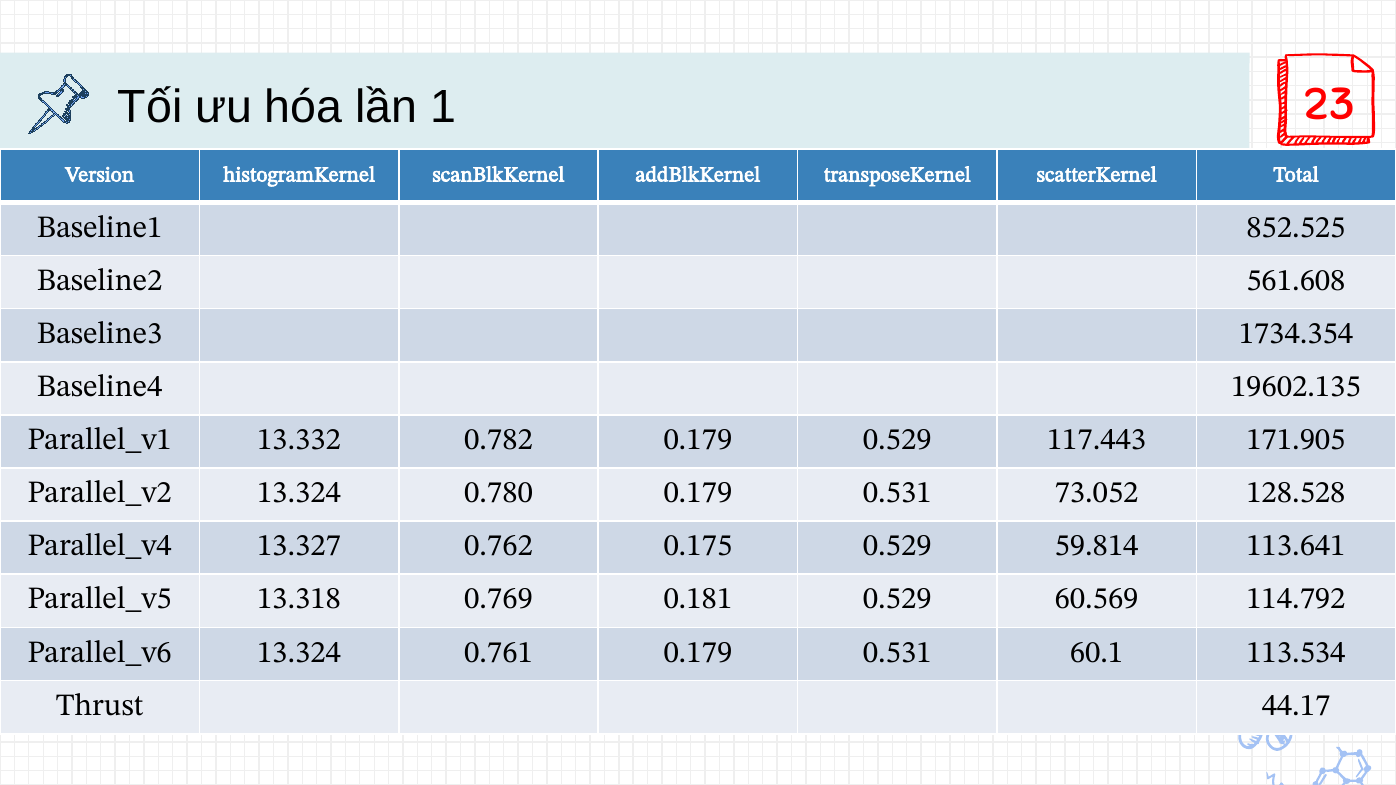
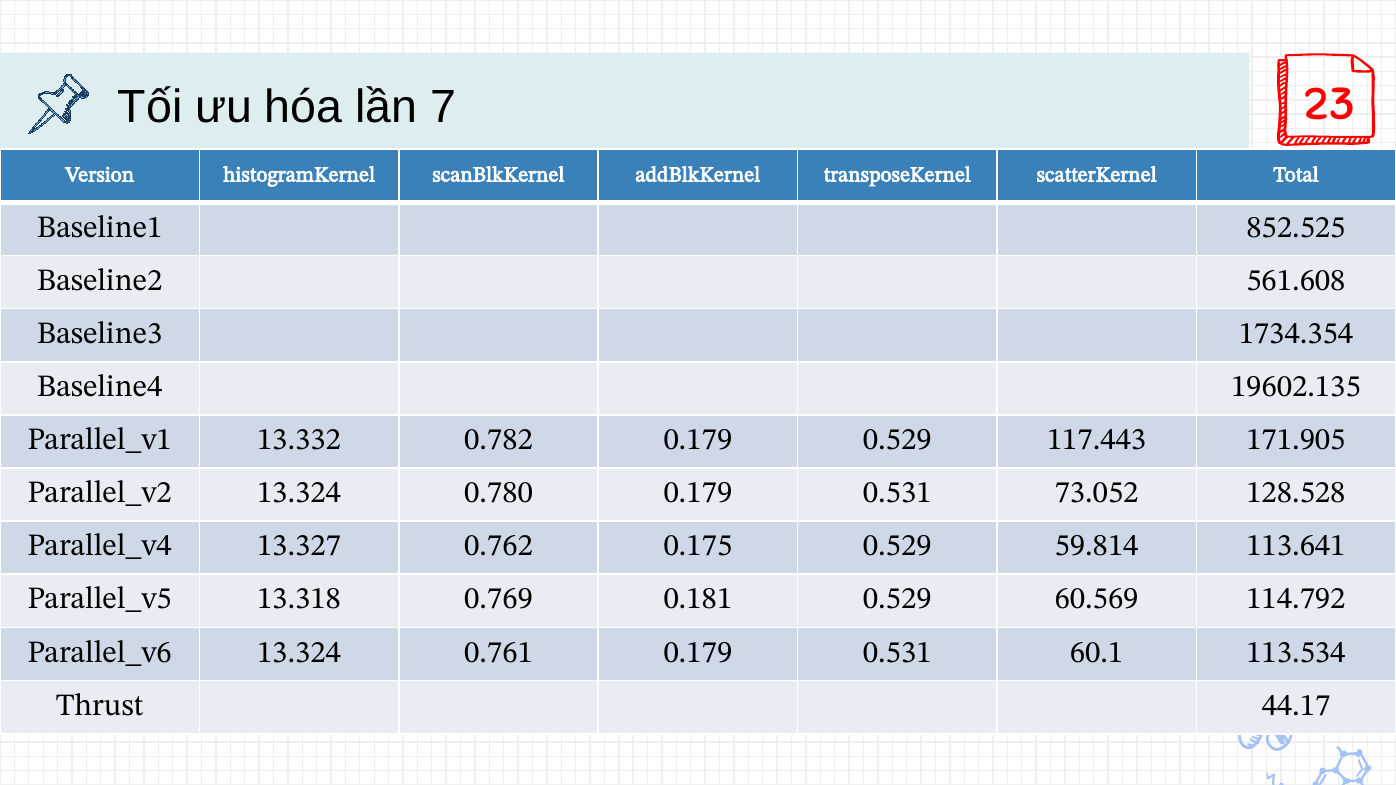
1: 1 -> 7 (443, 107)
